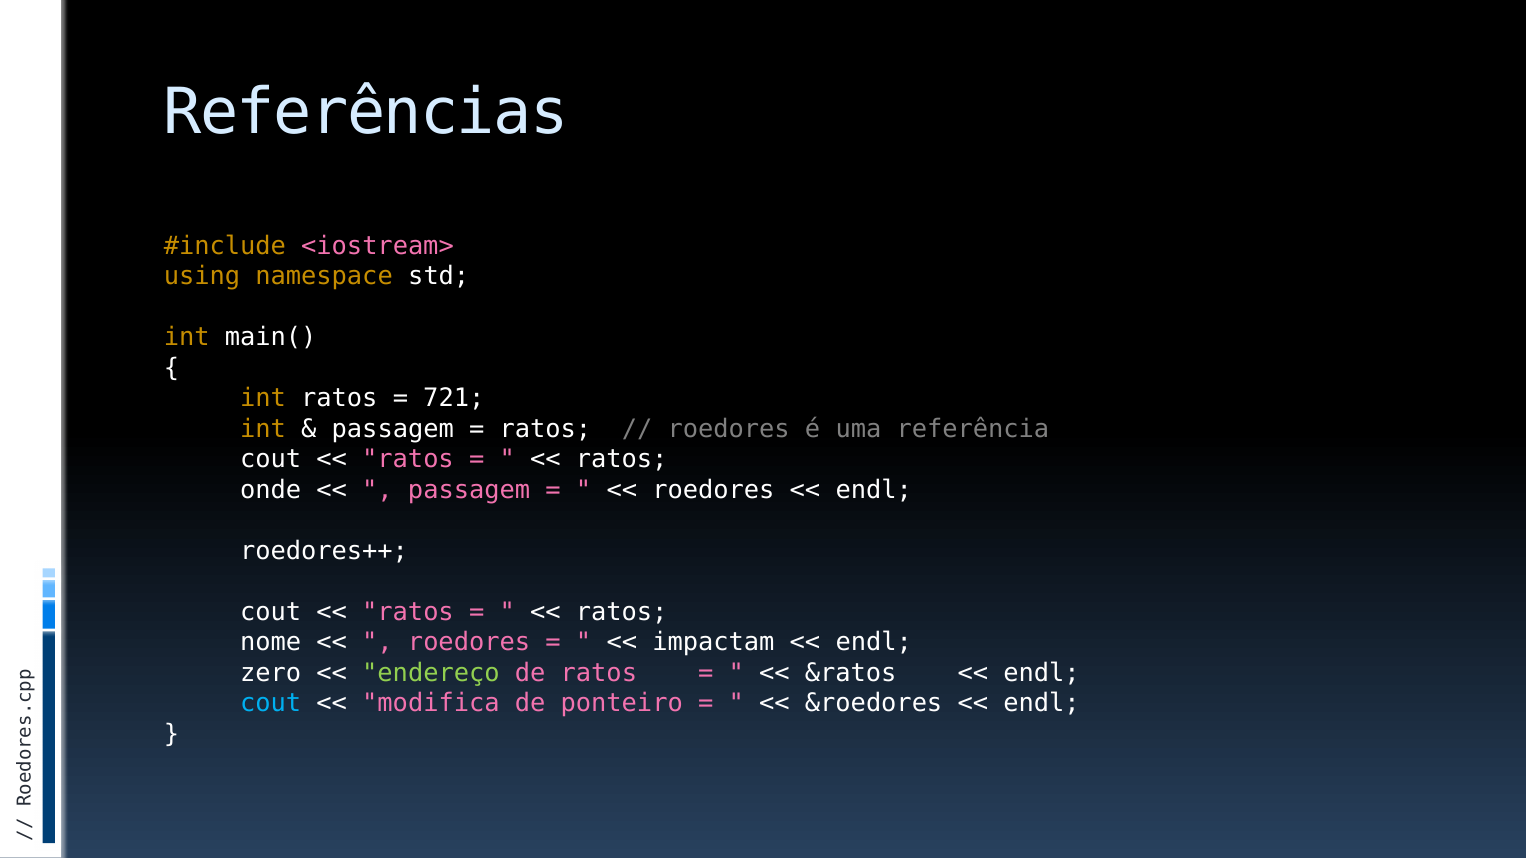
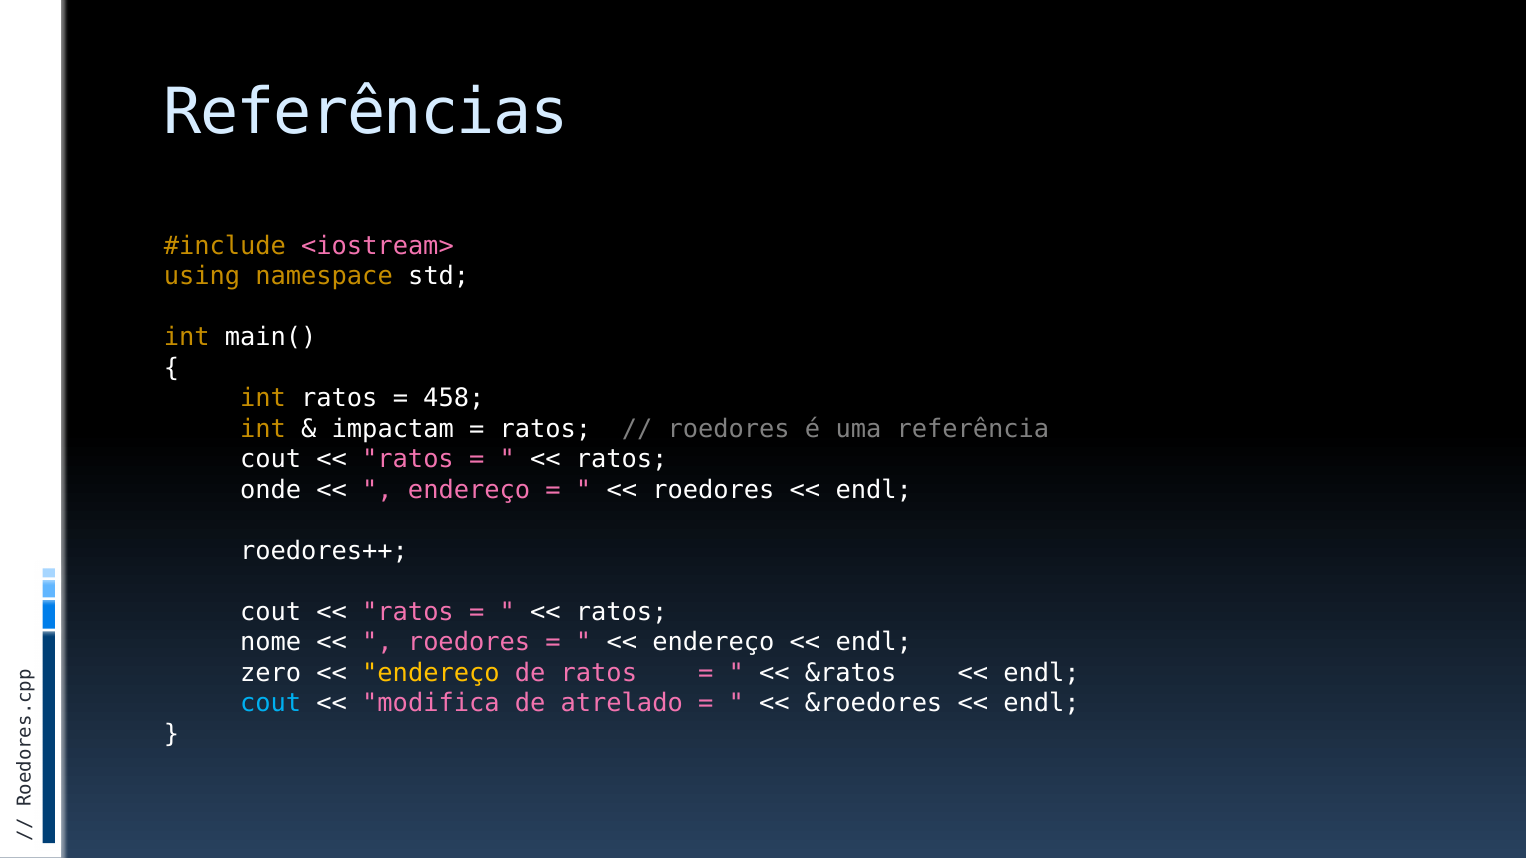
721: 721 -> 458 (454, 399)
passagem: passagem -> impactam (393, 429)
passagem: passagem -> endereço (469, 490)
impactam: impactam -> endereço (713, 643)
endereço colour: light green -> yellow (431, 673)
ponteiro: ponteiro -> atrelado (622, 704)
